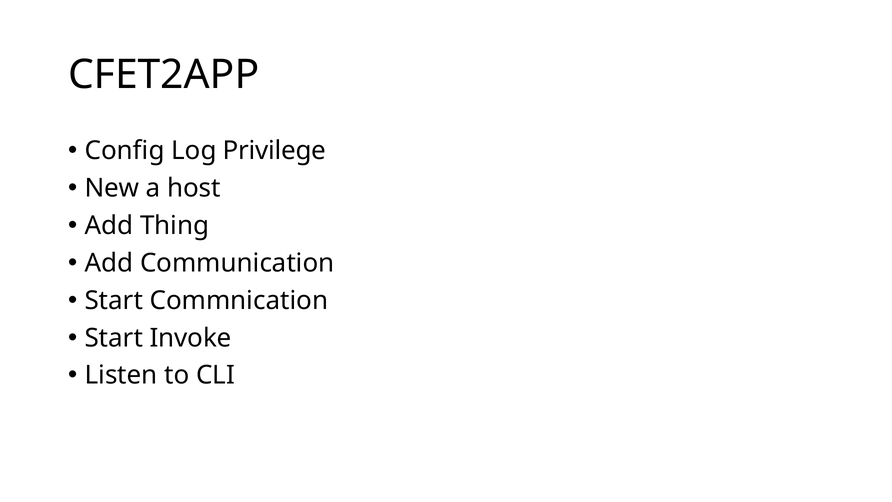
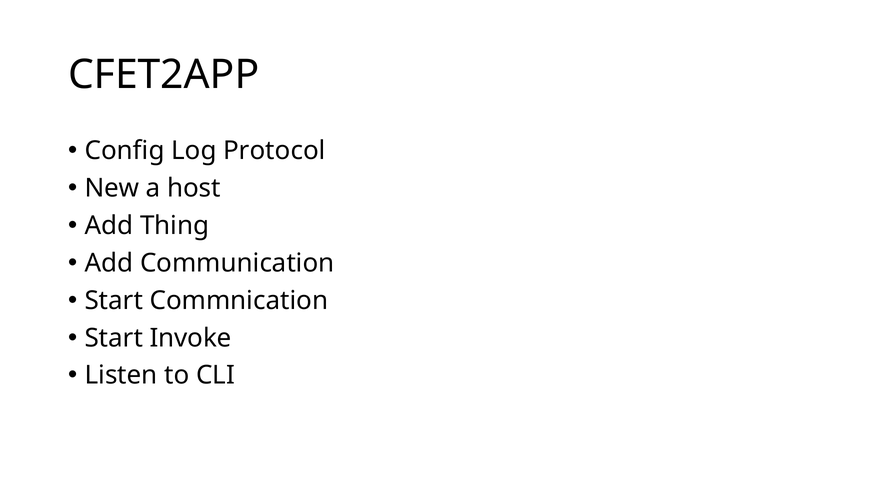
Privilege: Privilege -> Protocol (274, 151)
